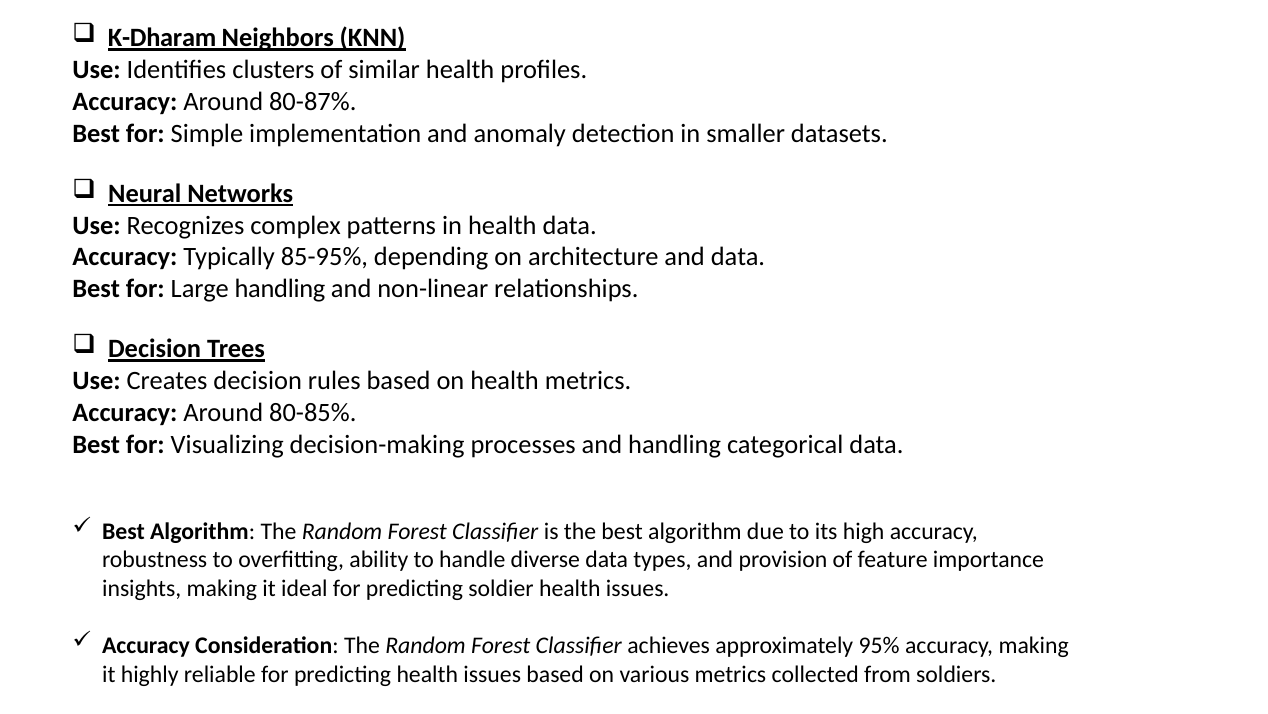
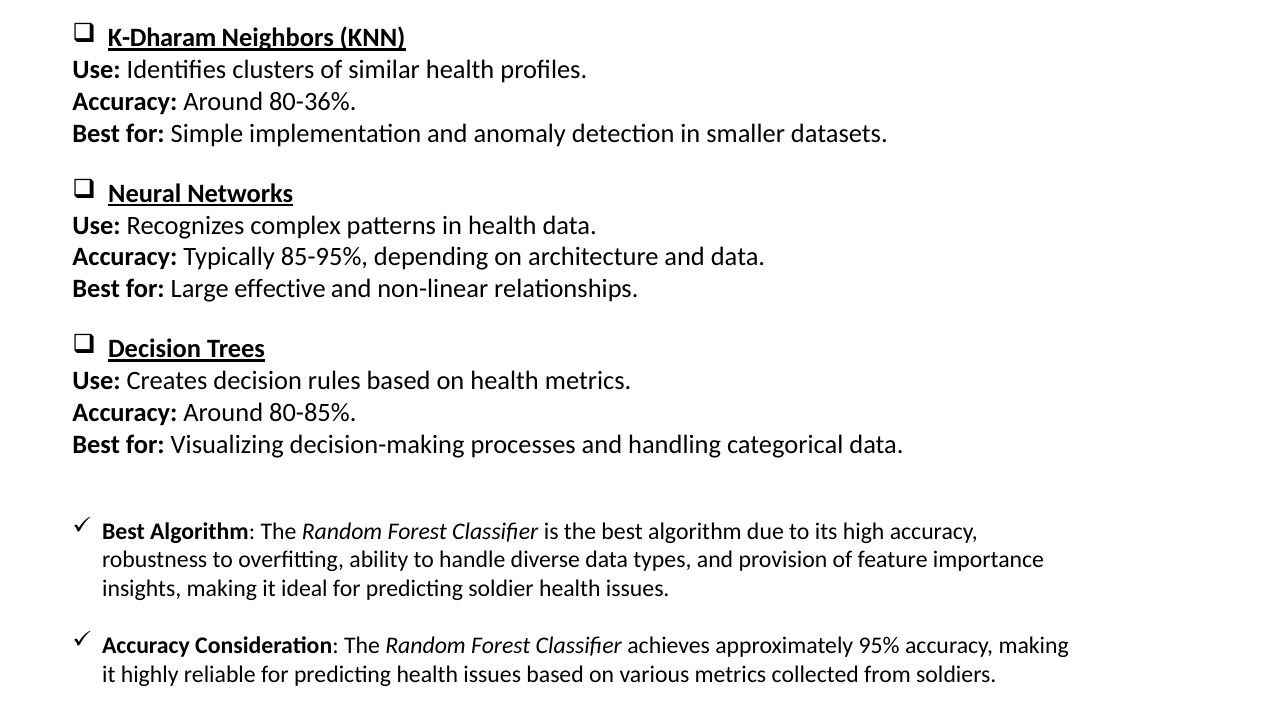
80-87%: 80-87% -> 80-36% (313, 102)
Large handling: handling -> effective (280, 289)
